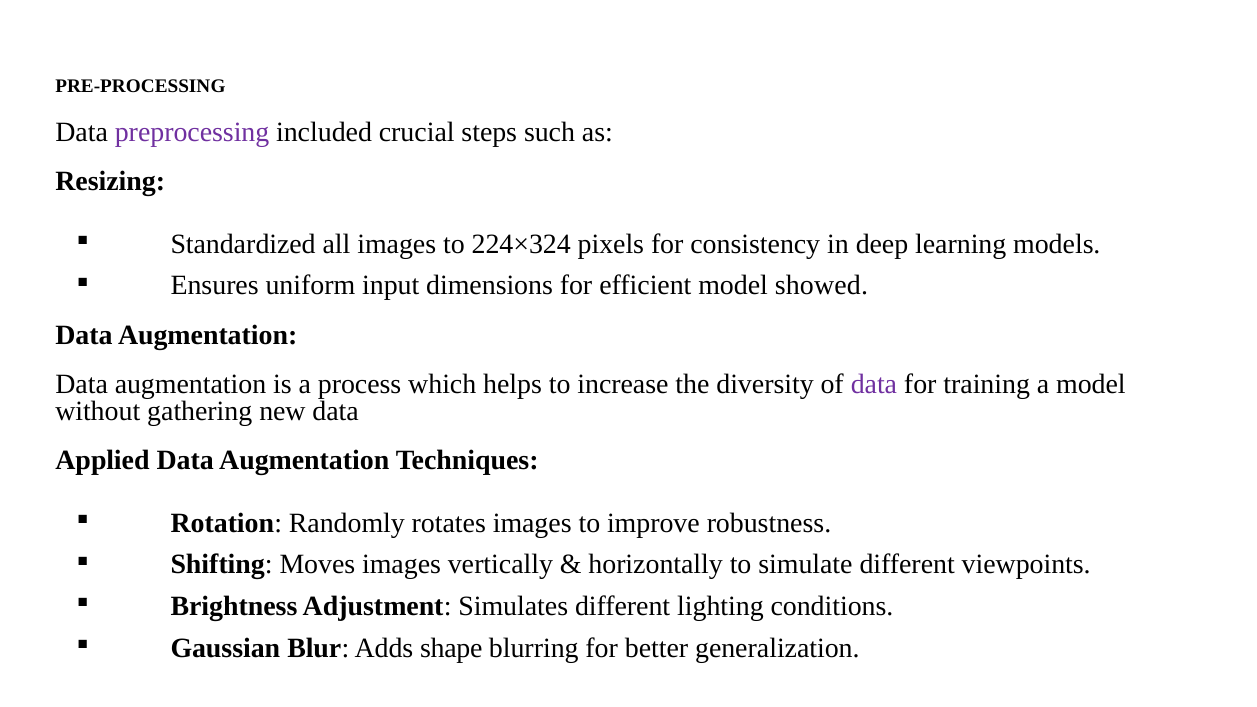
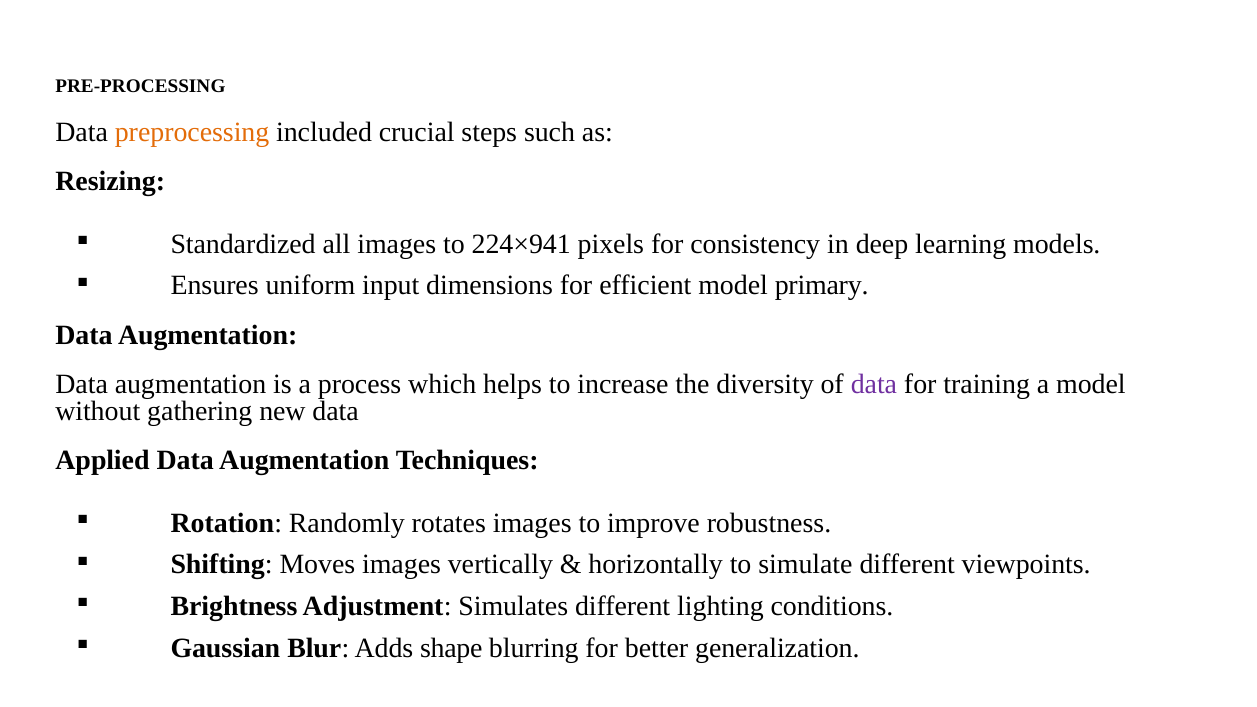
preprocessing colour: purple -> orange (192, 133)
224×324: 224×324 -> 224×941 (521, 244)
showed: showed -> primary (822, 286)
